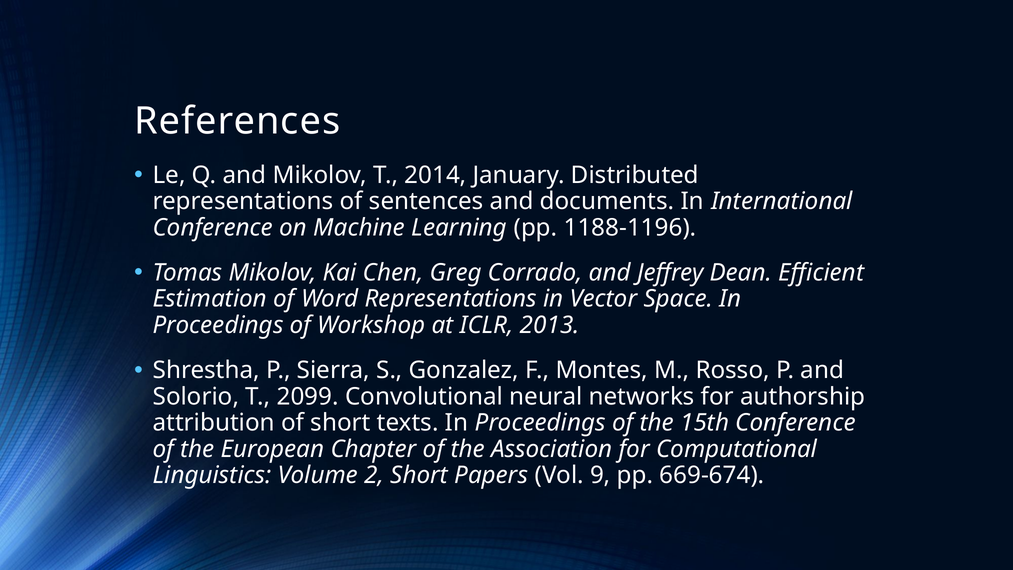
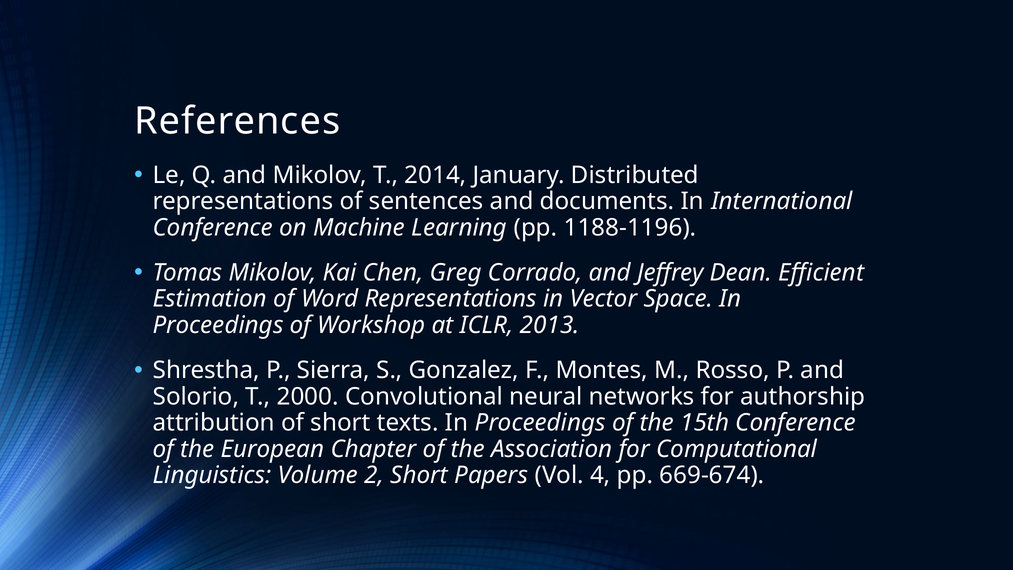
2099: 2099 -> 2000 (308, 397)
9: 9 -> 4 (600, 475)
